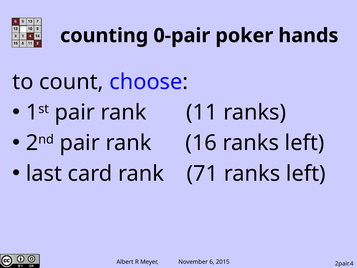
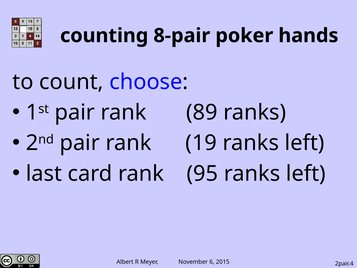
0-pair: 0-pair -> 8-pair (182, 36)
11: 11 -> 89 (202, 112)
16: 16 -> 19 (201, 143)
71: 71 -> 95 (202, 173)
